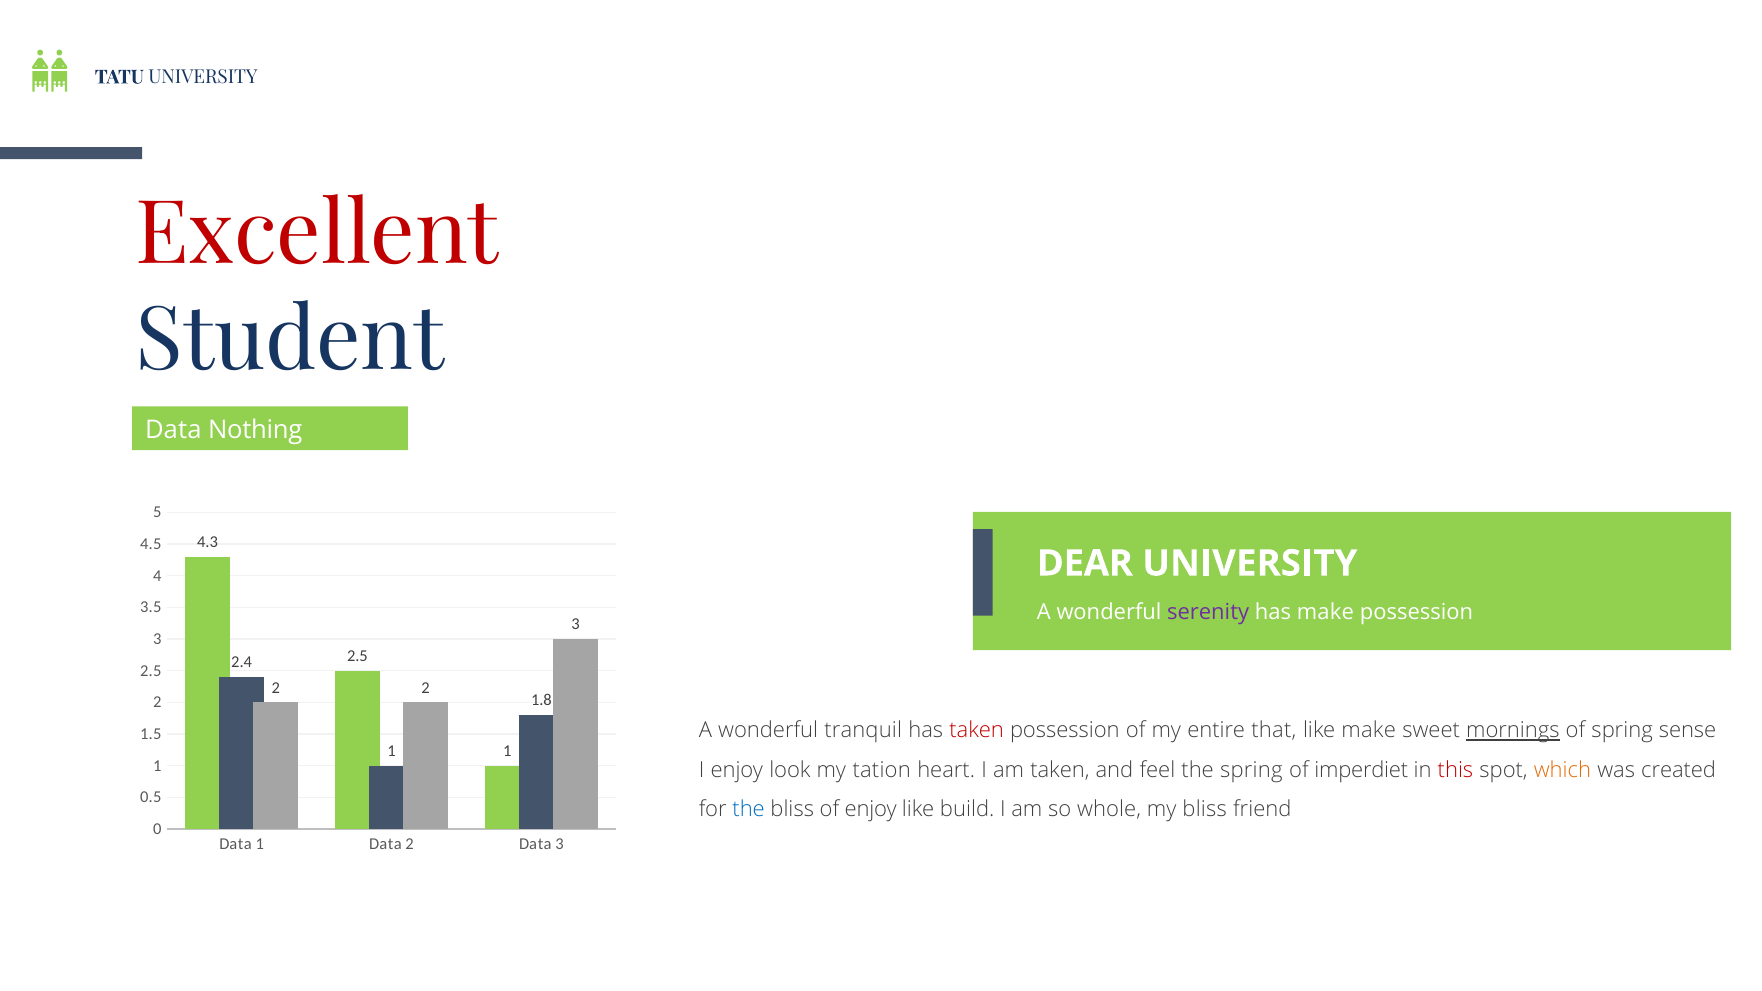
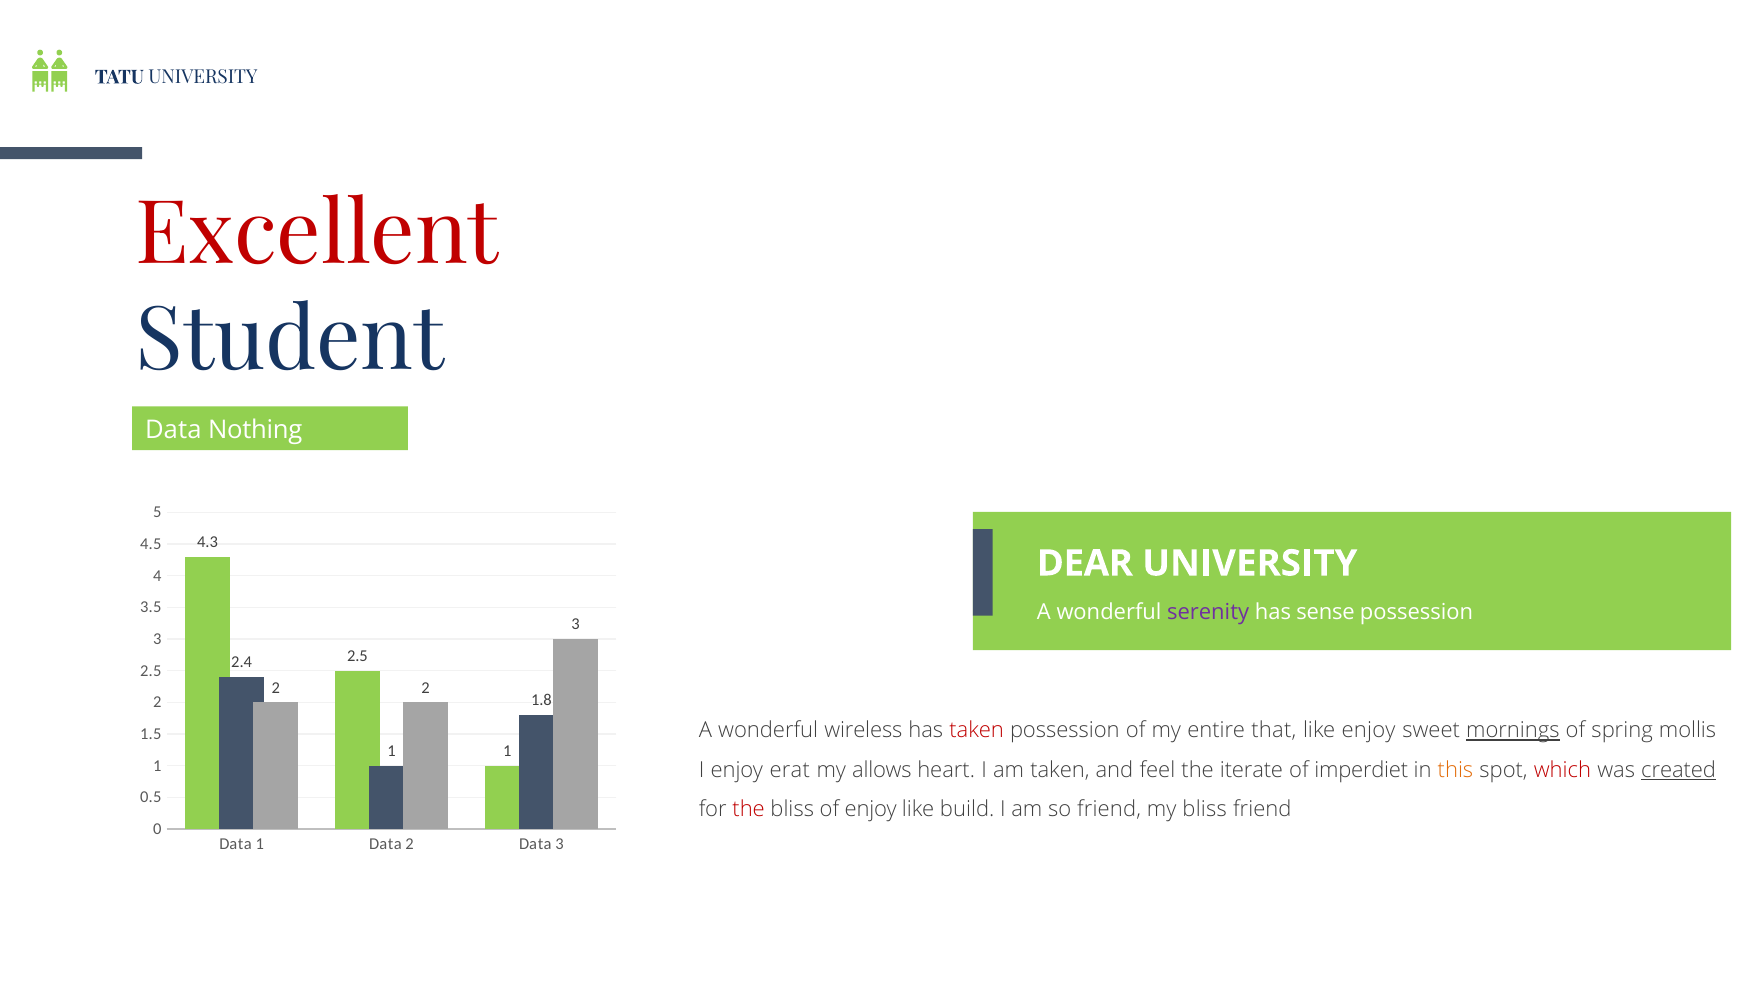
has make: make -> sense (1326, 613)
tranquil: tranquil -> wireless (863, 730)
like make: make -> enjoy (1369, 730)
sense: sense -> mollis (1688, 730)
look: look -> erat (790, 770)
tation: tation -> allows (882, 770)
the spring: spring -> iterate (1252, 770)
this colour: red -> orange (1455, 770)
which colour: orange -> red (1562, 770)
created underline: none -> present (1679, 770)
the colour: blue -> red (749, 810)
so whole: whole -> friend (1109, 810)
